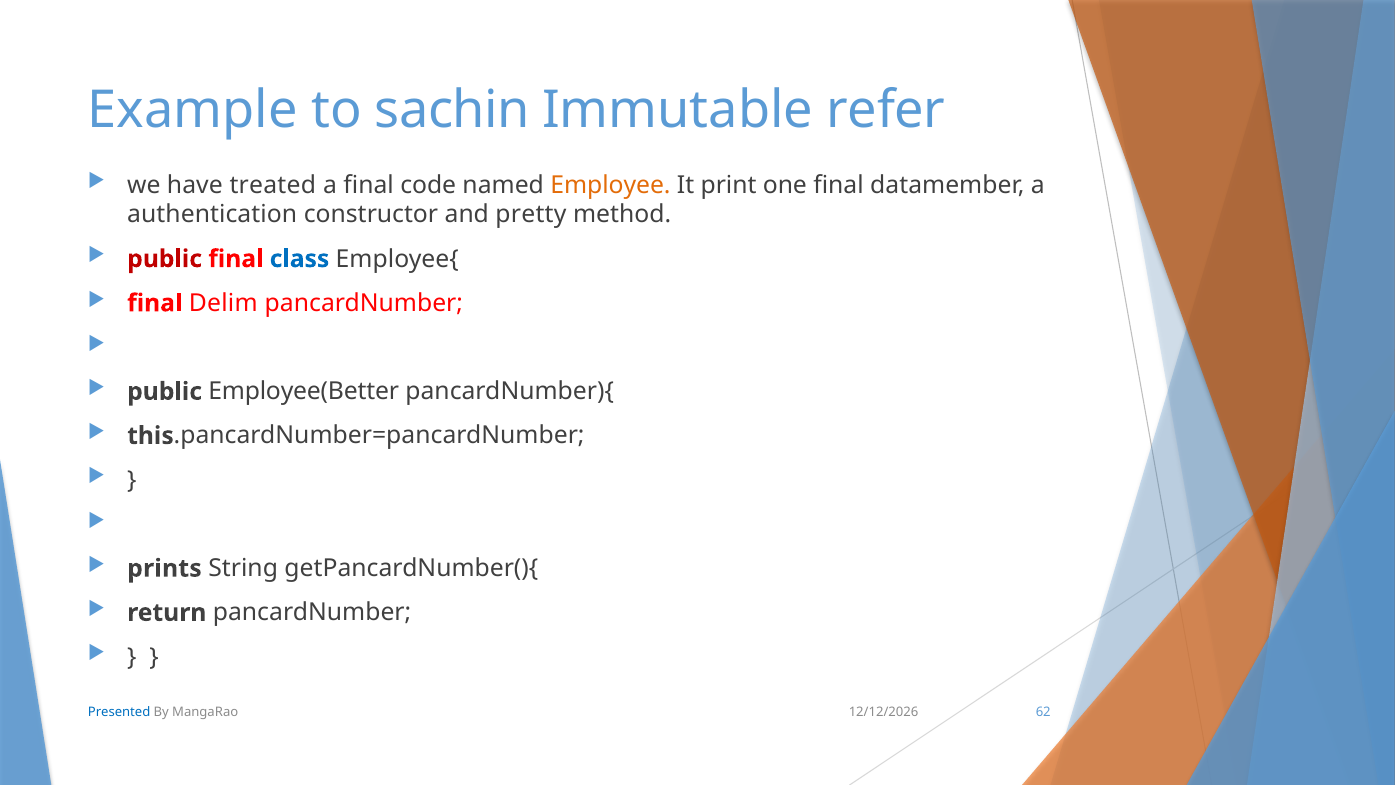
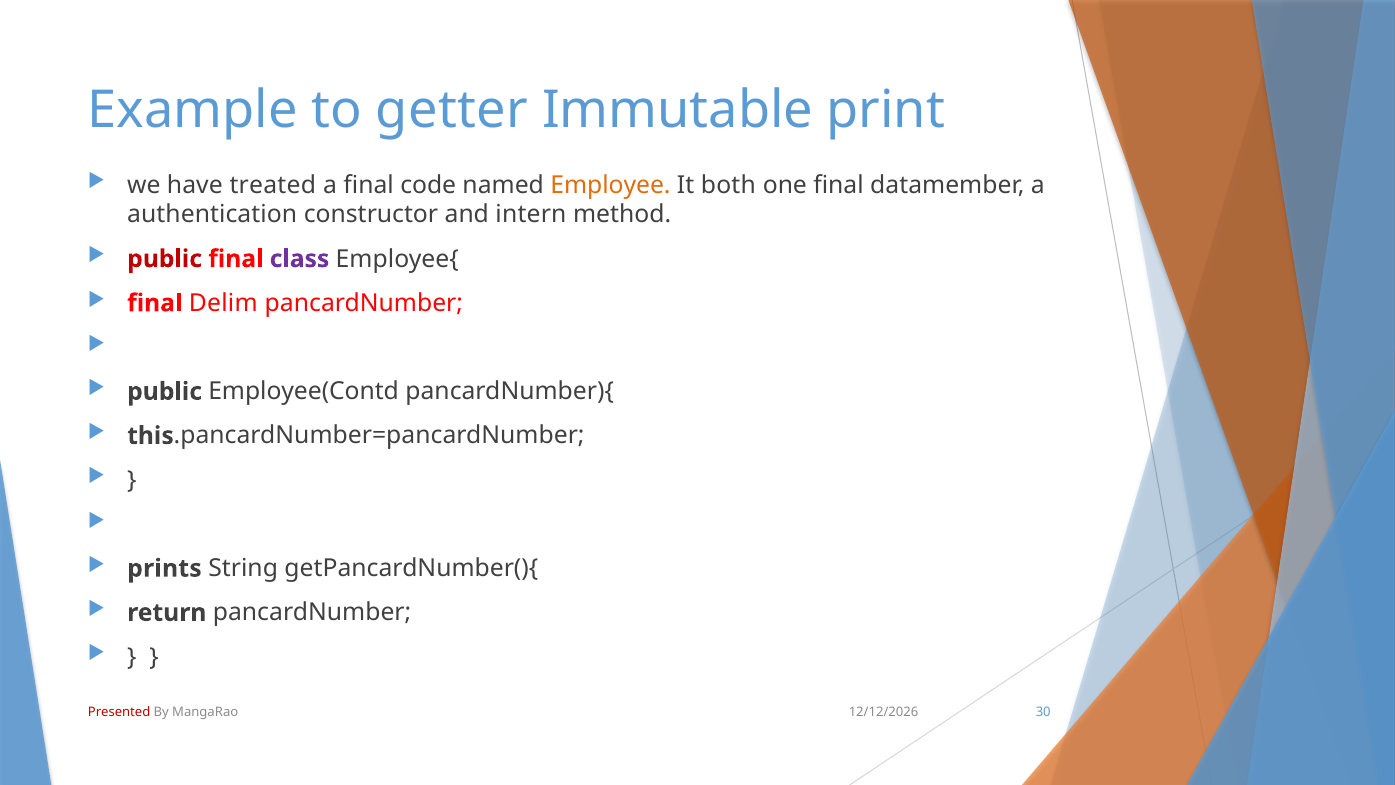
sachin: sachin -> getter (452, 110)
refer: refer -> print (886, 110)
print: print -> both (728, 185)
pretty: pretty -> intern (531, 215)
class colour: blue -> purple (299, 259)
Employee(Better: Employee(Better -> Employee(Contd (304, 391)
Presented colour: blue -> red (119, 712)
62: 62 -> 30 (1043, 712)
